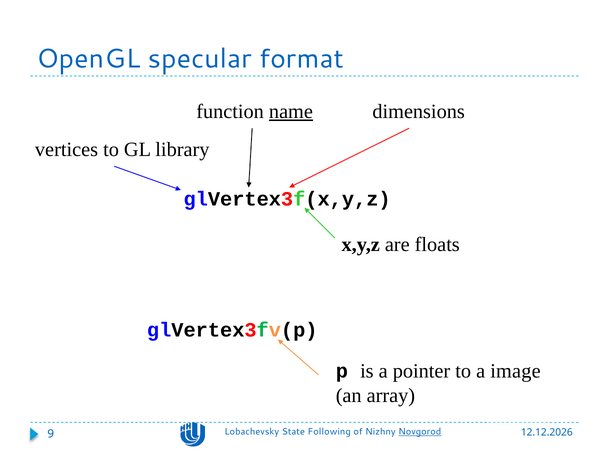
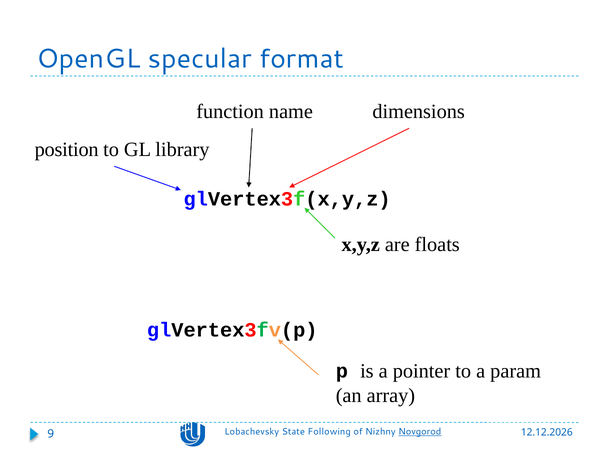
name underline: present -> none (291, 112)
vertices: vertices -> position (67, 150)
image: image -> param (516, 372)
